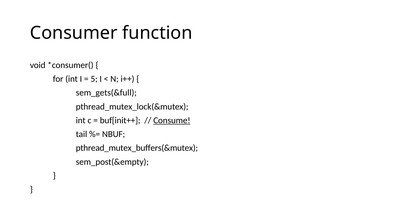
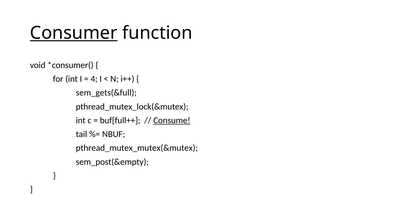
Consumer underline: none -> present (74, 33)
5: 5 -> 4 (94, 79)
buf[init++: buf[init++ -> buf[full++ (120, 120)
pthread_mutex_buffers(&mutex: pthread_mutex_buffers(&mutex -> pthread_mutex_mutex(&mutex (137, 148)
